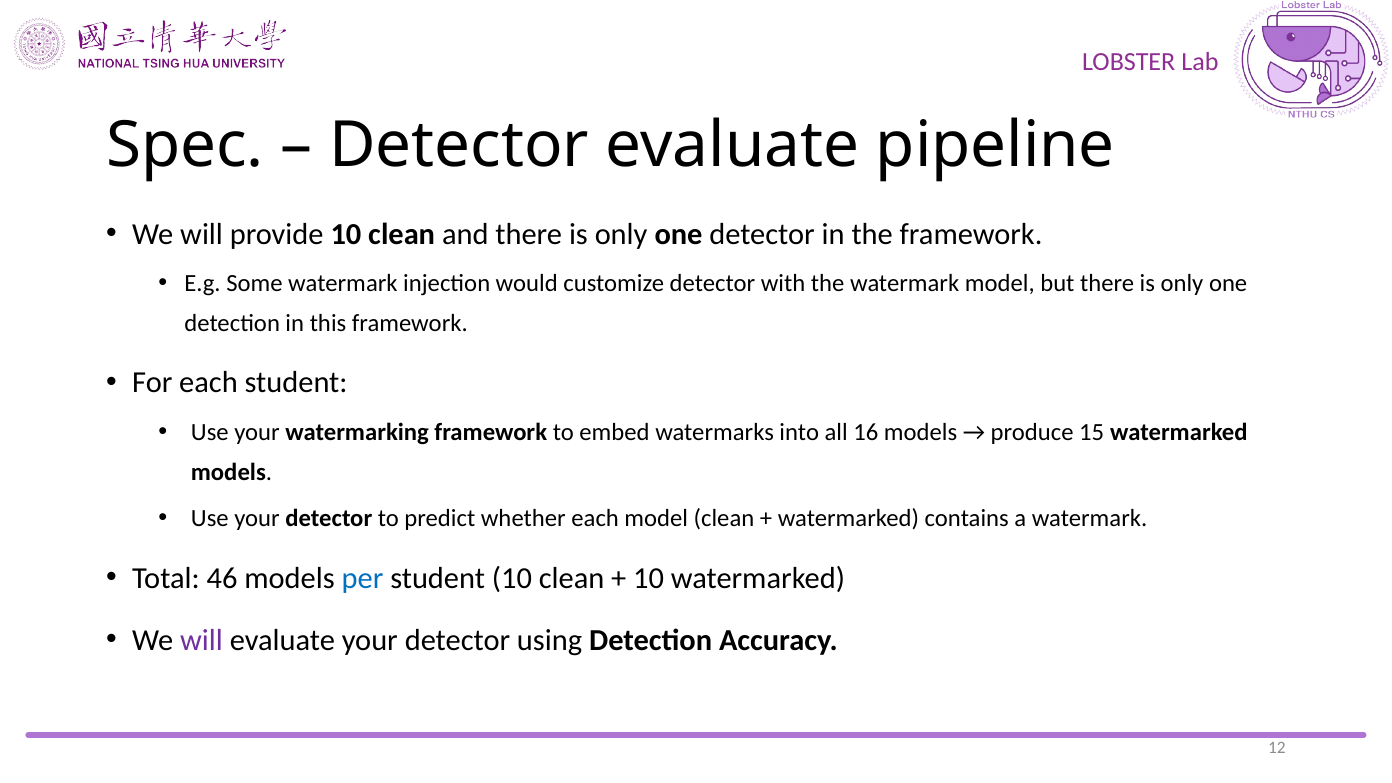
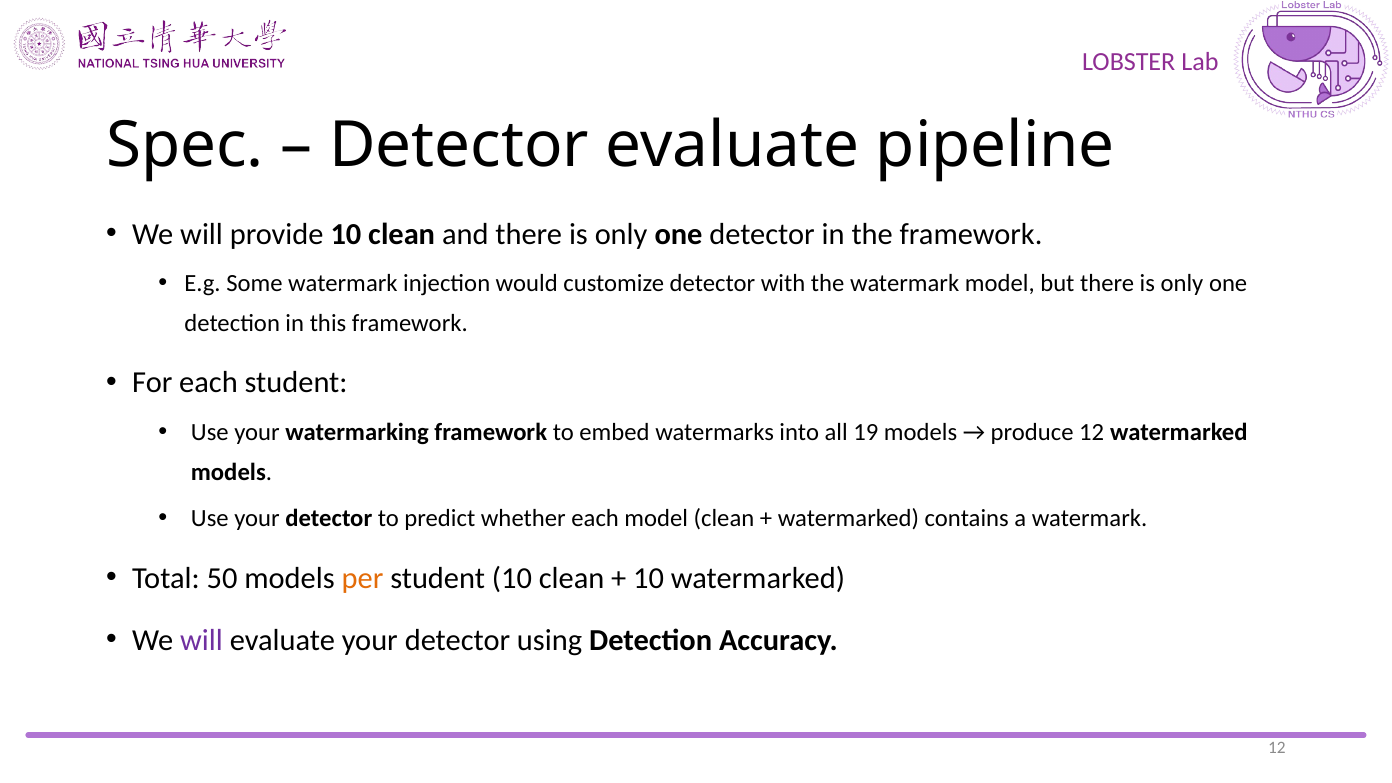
16: 16 -> 19 (866, 432)
produce 15: 15 -> 12 (1092, 432)
46: 46 -> 50 (222, 578)
per colour: blue -> orange (363, 578)
